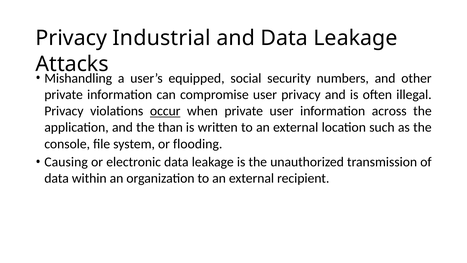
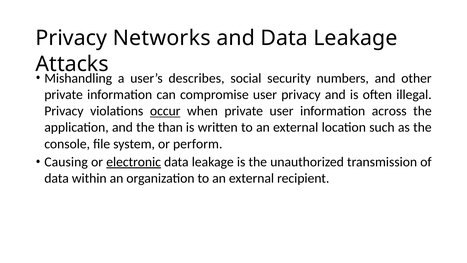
Industrial: Industrial -> Networks (162, 38)
equipped: equipped -> describes (197, 78)
flooding: flooding -> perform (198, 144)
electronic underline: none -> present (134, 162)
